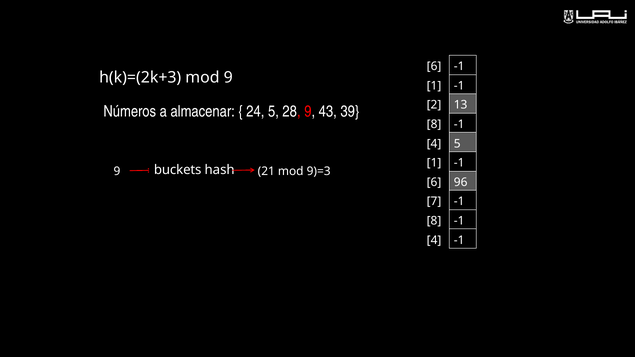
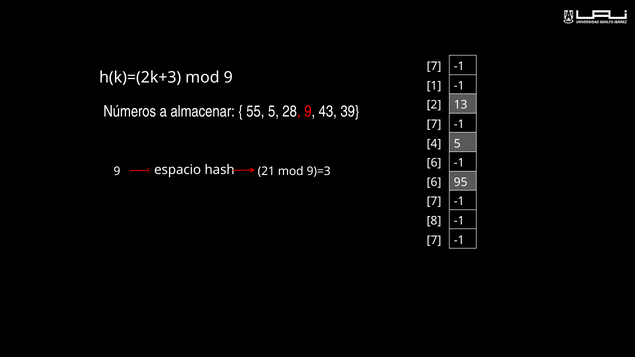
6: 6 -> 7 (434, 66)
24: 24 -> 55 (255, 112)
8: 8 -> 7 (434, 124)
1: 1 -> 6 (434, 163)
buckets: buckets -> espacio (178, 170)
96: 96 -> 95 (461, 182)
4: 4 -> 7 (434, 240)
